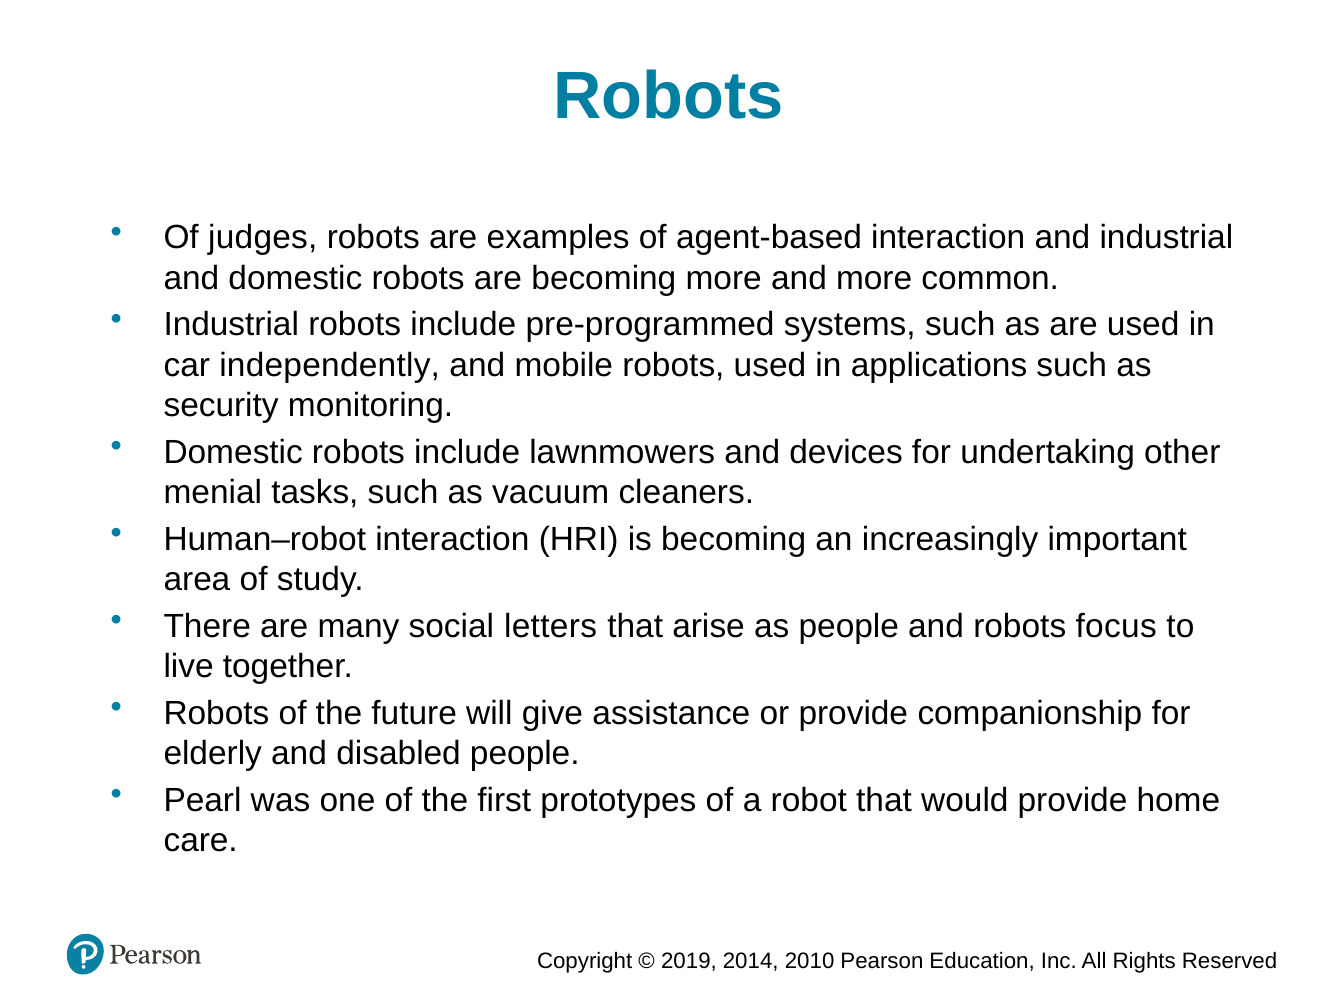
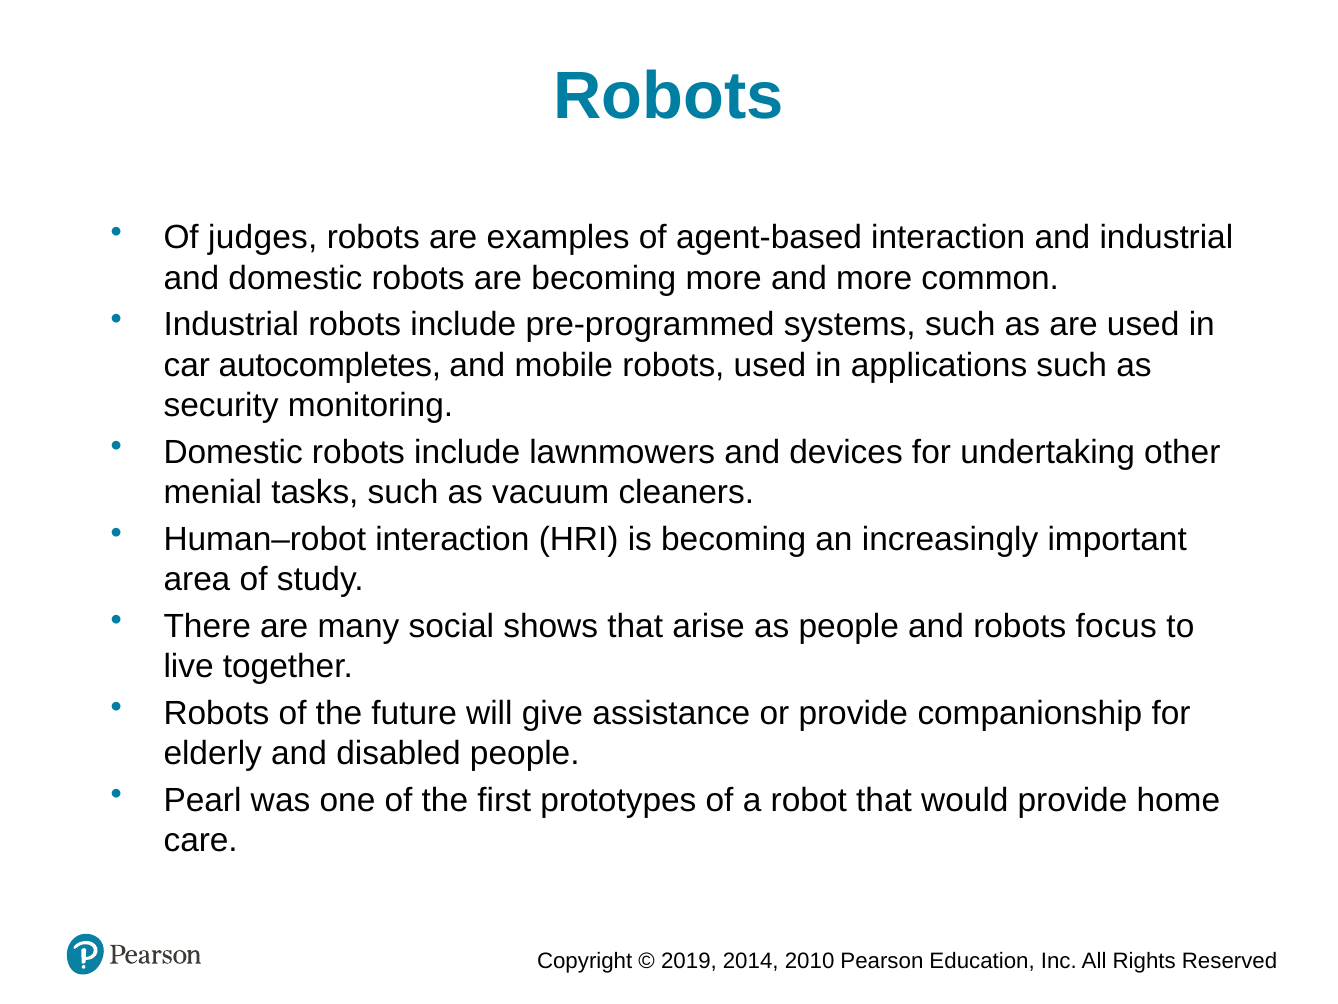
independently: independently -> autocompletes (330, 365)
letters: letters -> shows (551, 626)
